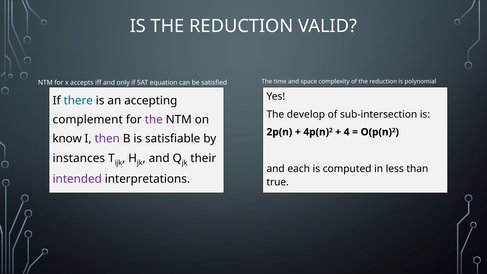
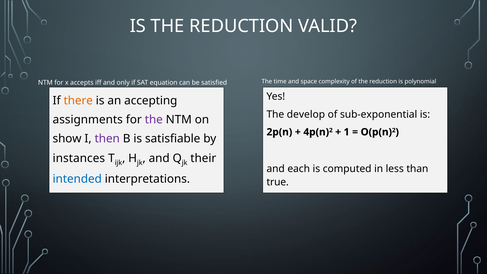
there colour: blue -> orange (78, 101)
sub-intersection: sub-intersection -> sub-exponential (379, 114)
complement: complement -> assignments (88, 120)
4: 4 -> 1 (347, 132)
know: know -> show (67, 139)
intended colour: purple -> blue (77, 179)
